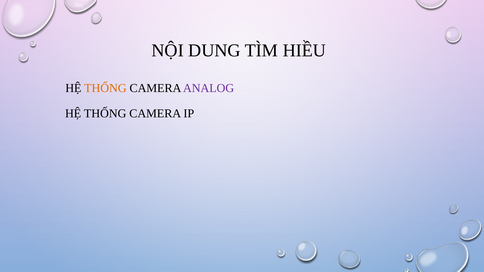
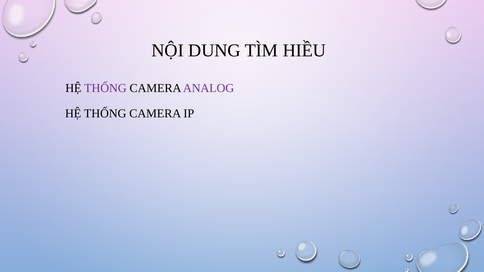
THỐNG colour: orange -> purple (105, 88)
